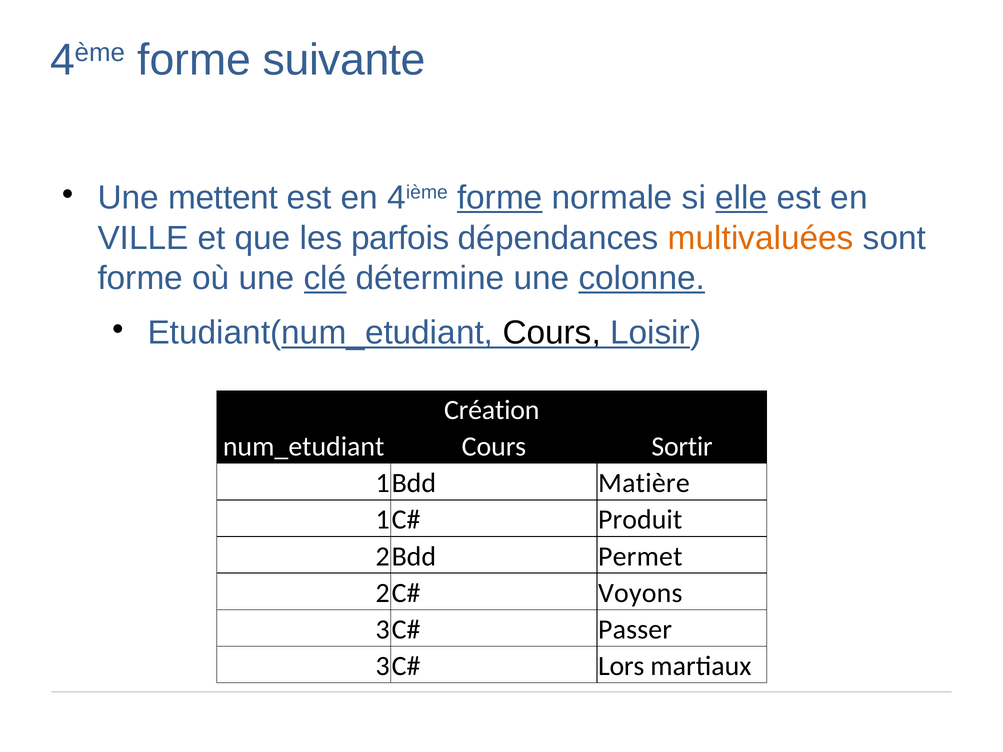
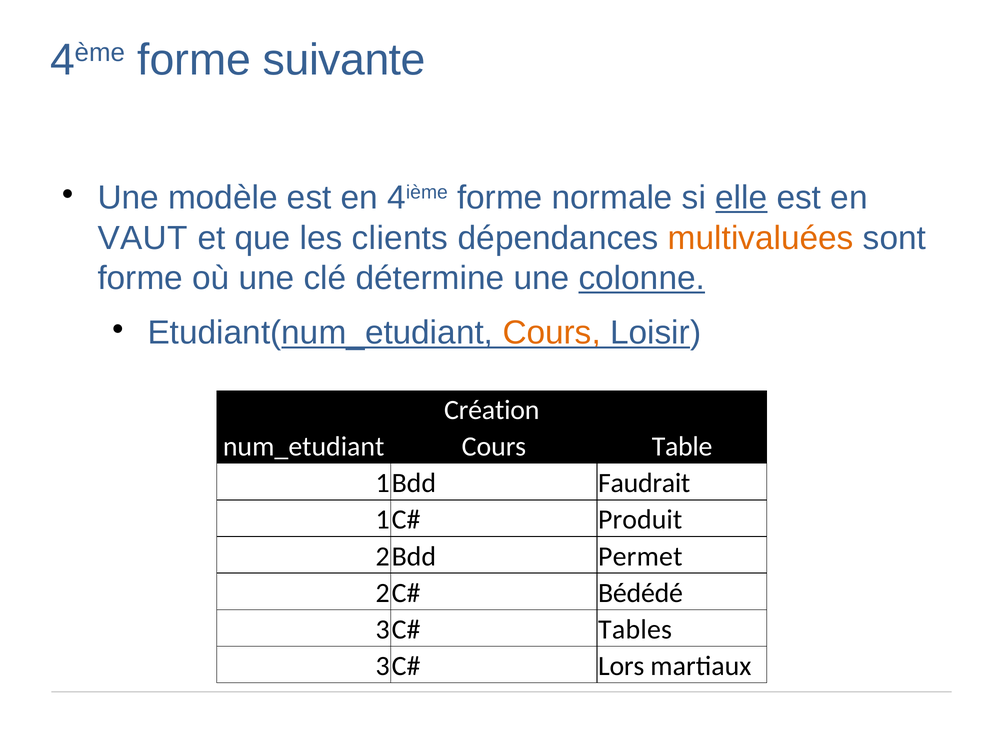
mettent: mettent -> modèle (223, 198)
forme underline: present -> none (500, 198)
VILLE: VILLE -> VAUT (143, 238)
parfois: parfois -> clients (400, 238)
clé underline: present -> none (325, 278)
Cours colour: black -> orange (552, 333)
Sortir: Sortir -> Table (682, 447)
Matière: Matière -> Faudrait (644, 483)
Voyons: Voyons -> Bédédé (640, 593)
Passer: Passer -> Tables (635, 630)
